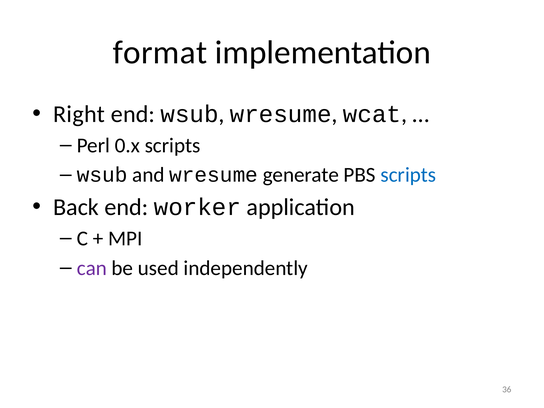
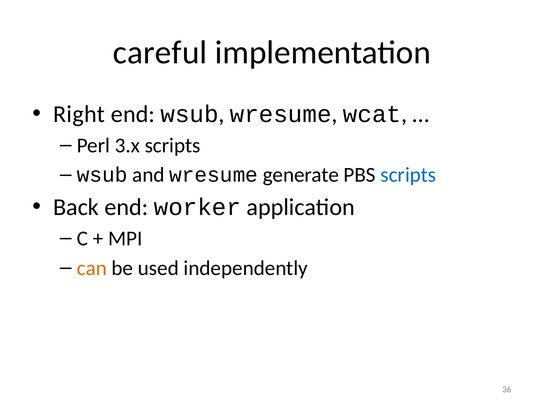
format: format -> careful (160, 53)
0.x: 0.x -> 3.x (127, 145)
can colour: purple -> orange (92, 268)
